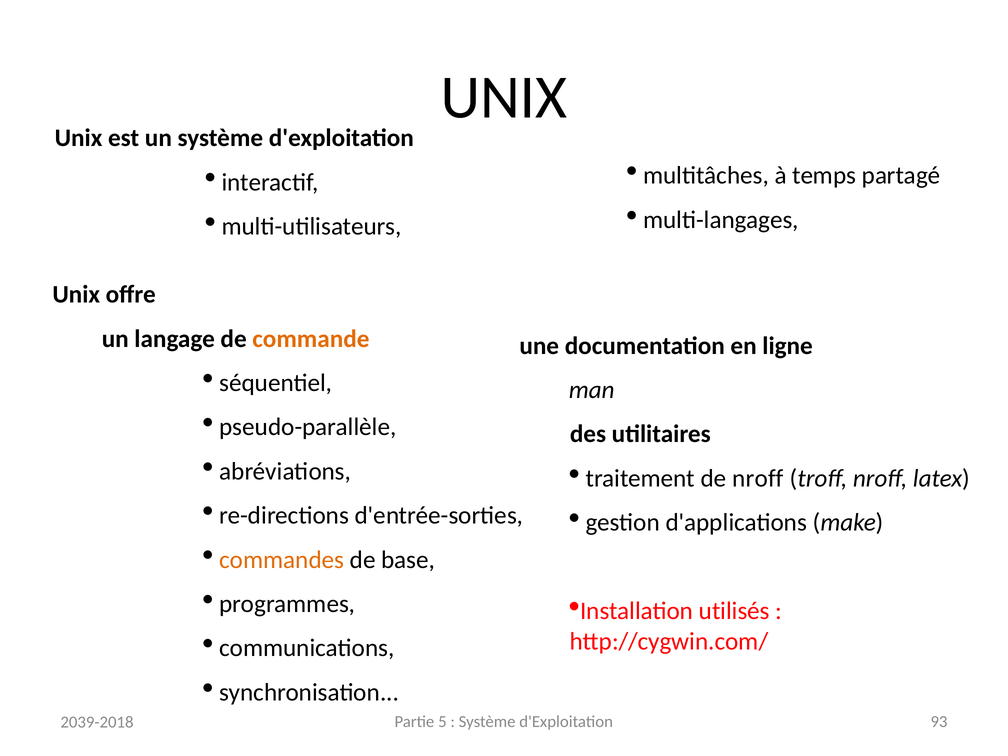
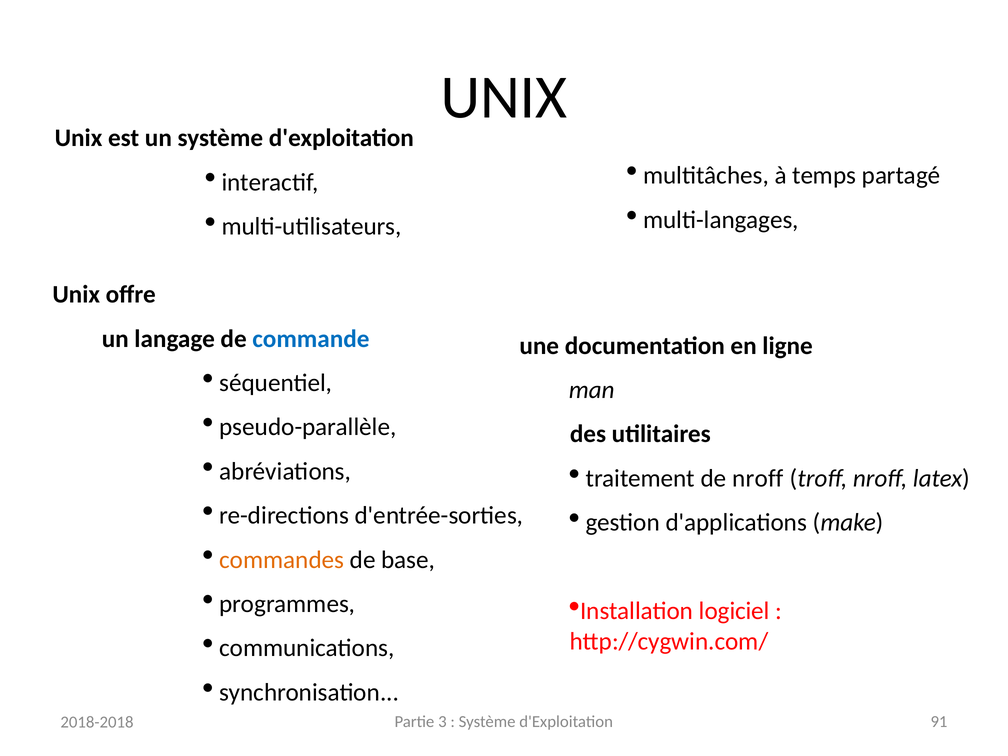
commande colour: orange -> blue (311, 339)
utilisés: utilisés -> logiciel (734, 611)
5: 5 -> 3 (442, 722)
93: 93 -> 91 (939, 722)
2039-2018: 2039-2018 -> 2018-2018 (97, 722)
